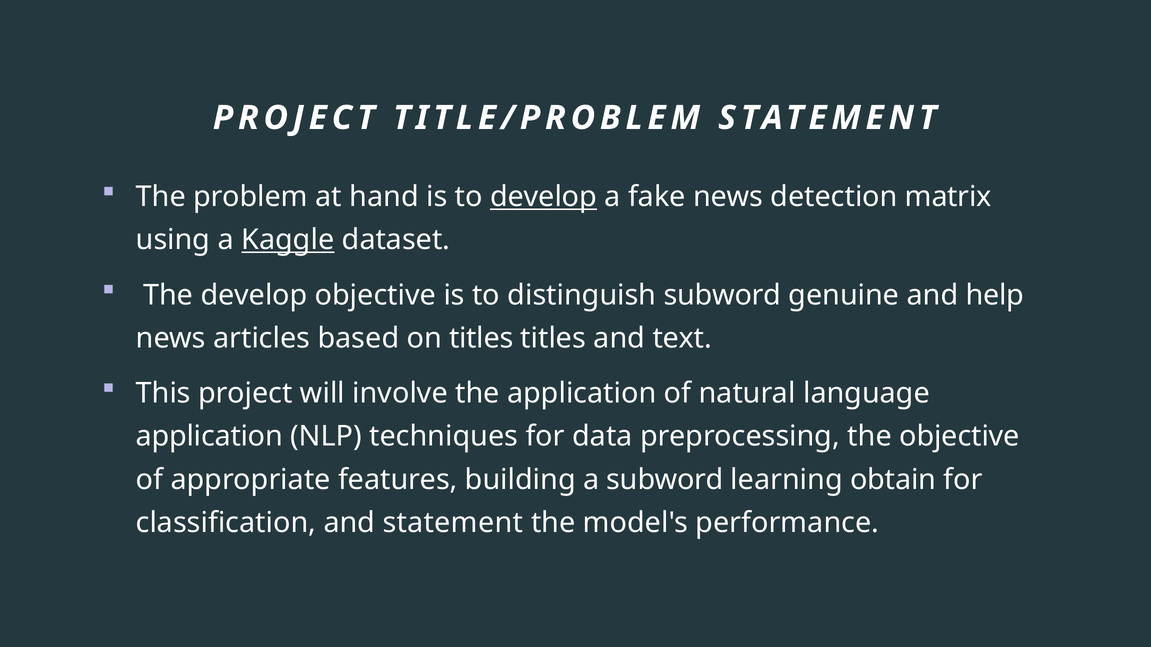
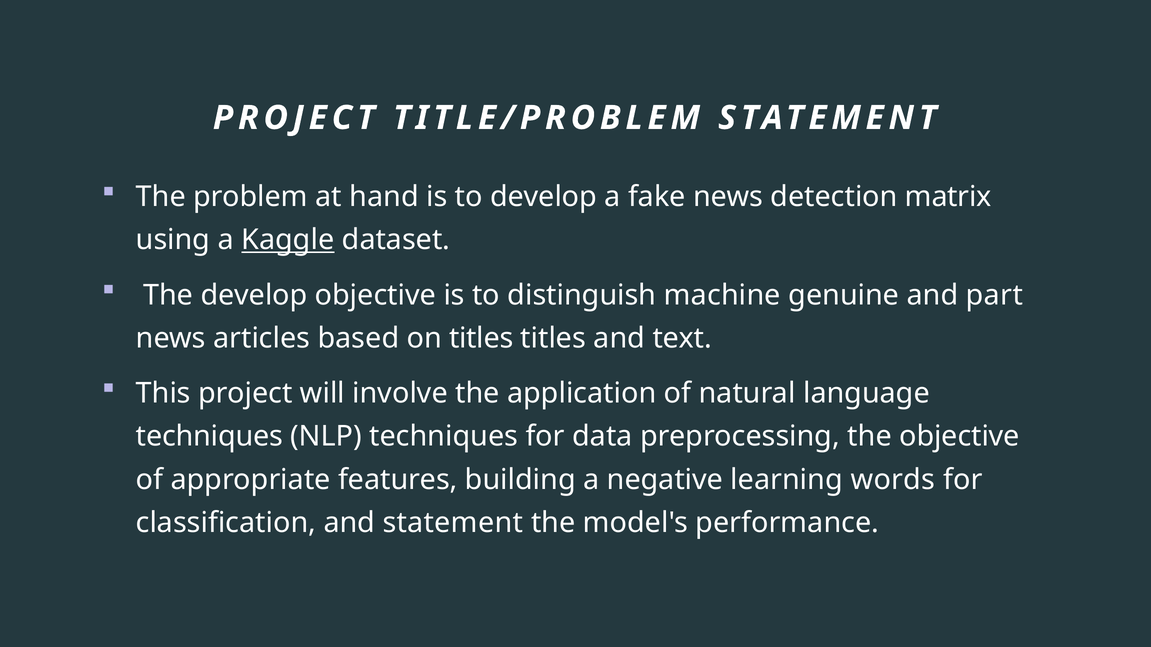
develop underline: present -> none (544, 197)
distinguish subword: subword -> machine (722, 295)
help: help -> part (994, 295)
application: application -> techniques (209, 437)
a subword: subword -> negative (665, 480)
obtain: obtain -> words (893, 480)
